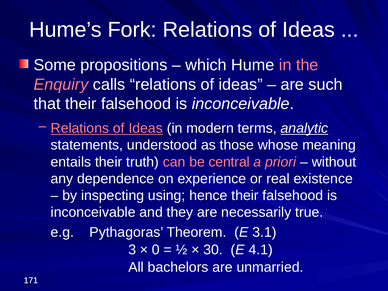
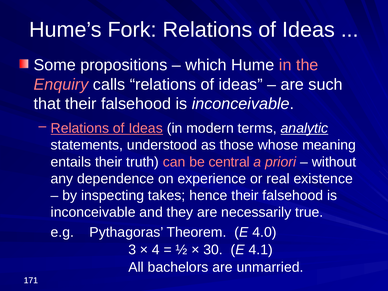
using: using -> takes (167, 196)
3.1: 3.1 -> 4.0 (264, 232)
0: 0 -> 4 (156, 250)
